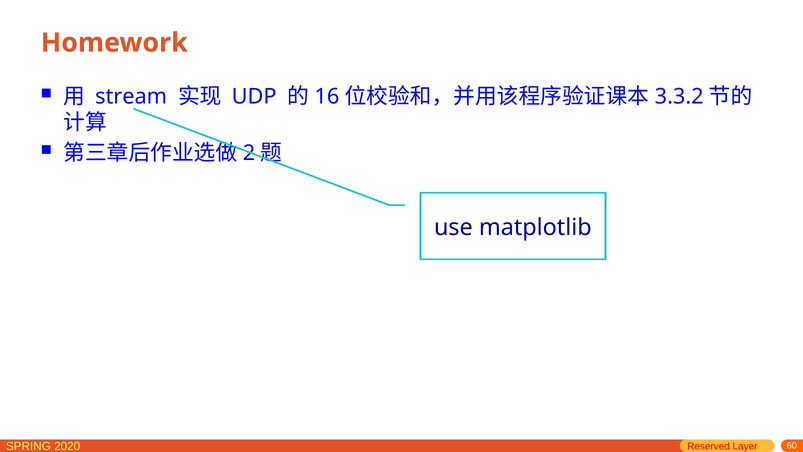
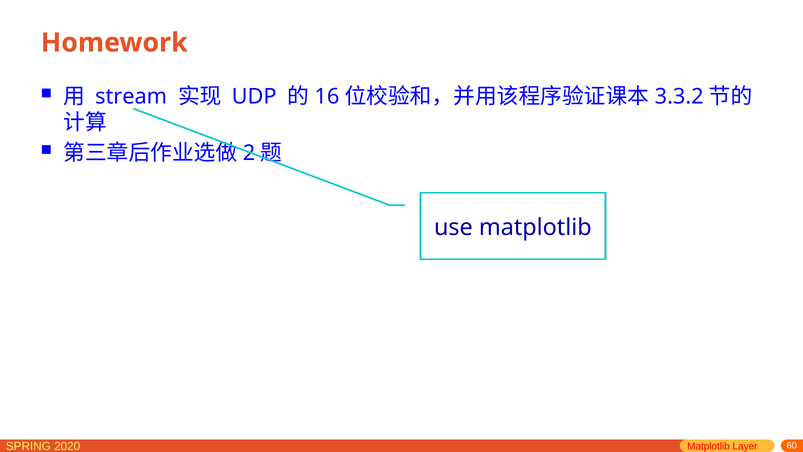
Reserved: Reserved -> Matplotlib (708, 446)
